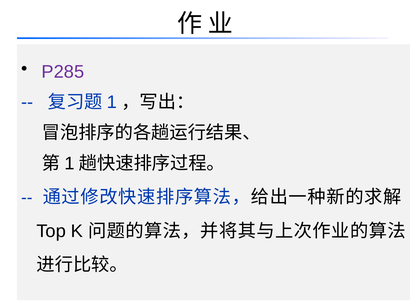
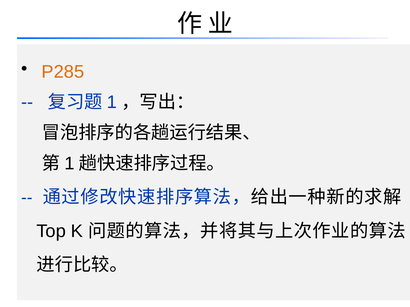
P285 colour: purple -> orange (63, 72)
